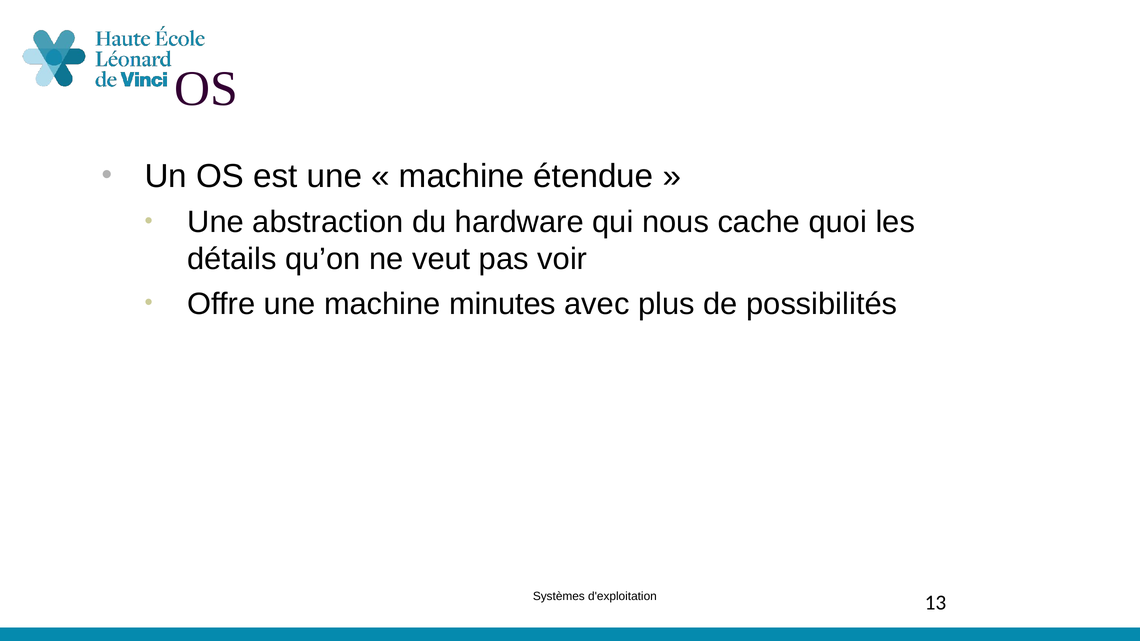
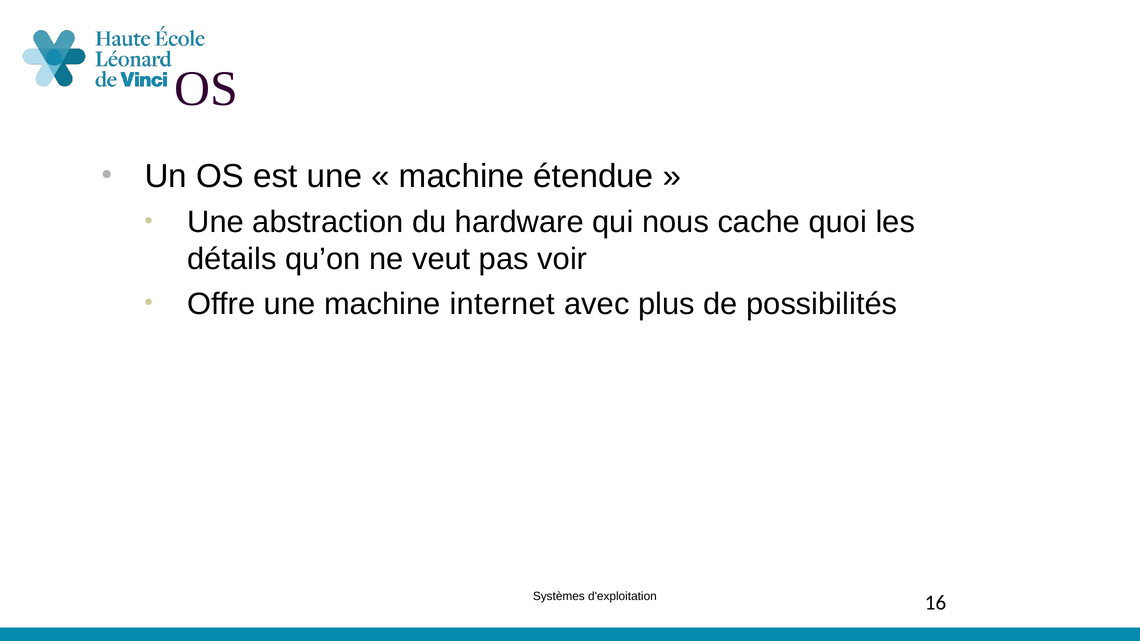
minutes: minutes -> internet (502, 304)
13: 13 -> 16 (935, 603)
